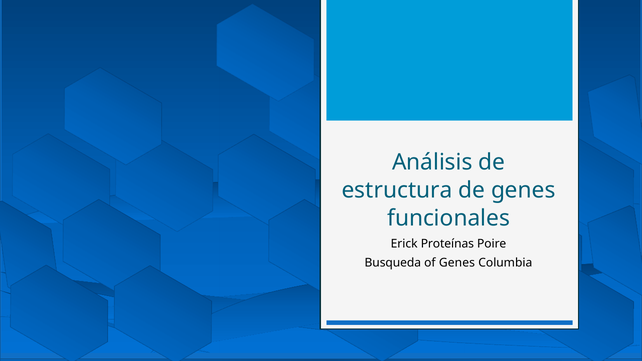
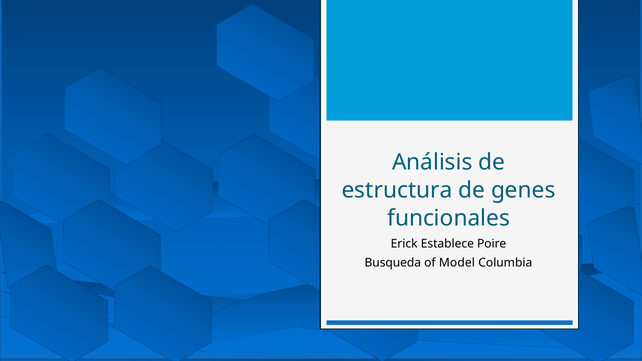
Proteínas: Proteínas -> Establece (447, 244)
of Genes: Genes -> Model (457, 263)
